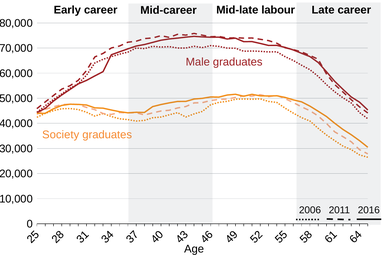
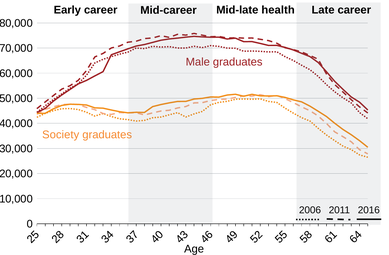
labour: labour -> health (278, 10)
